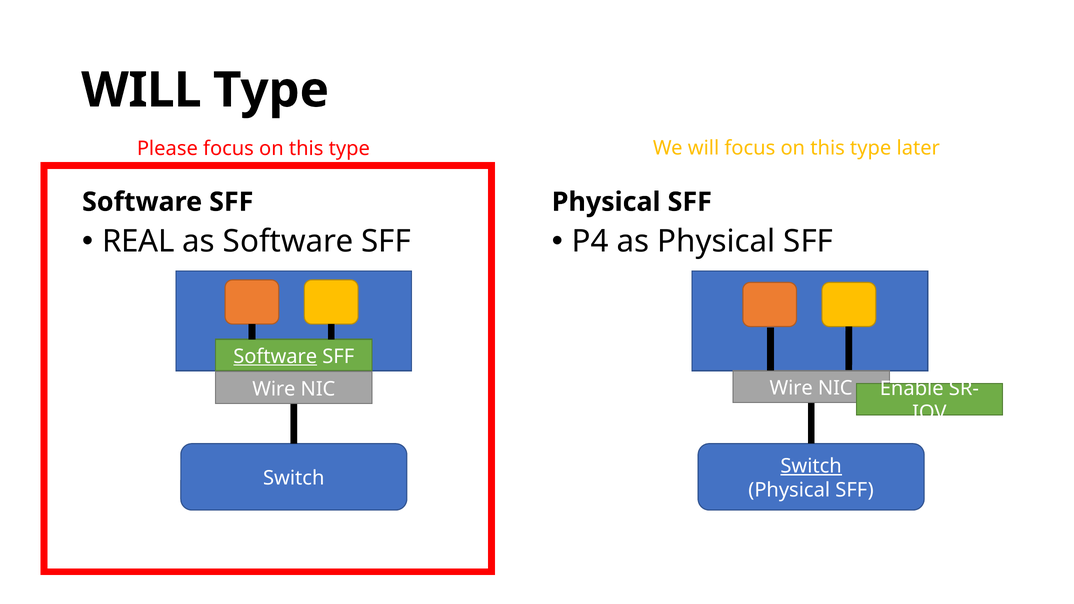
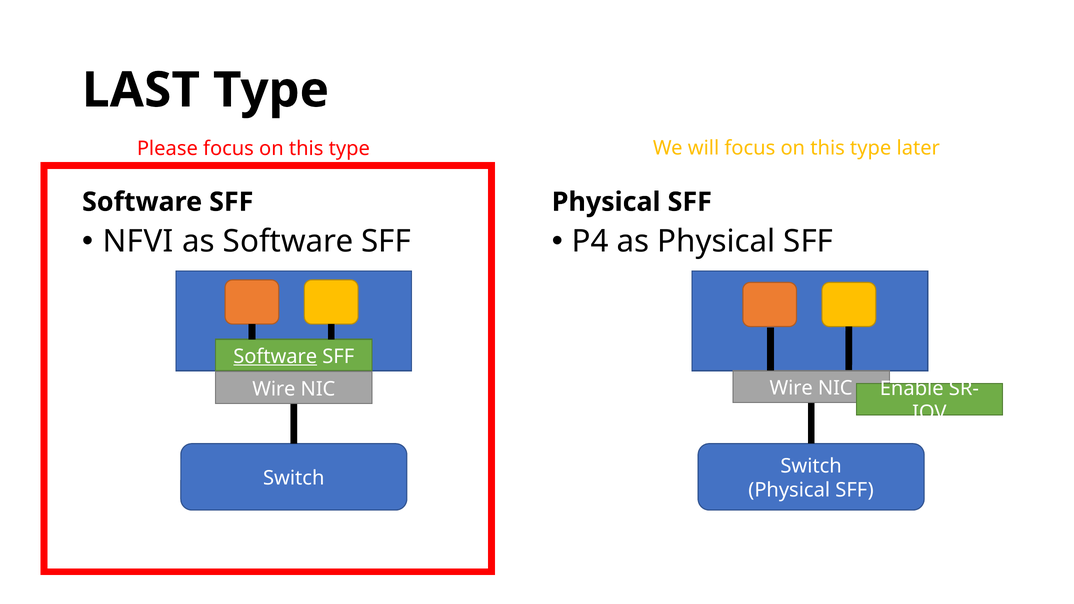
WILL: WILL -> LAST (141, 90)
REAL: REAL -> NFVI (138, 241)
Switch underline: present -> none (811, 466)
